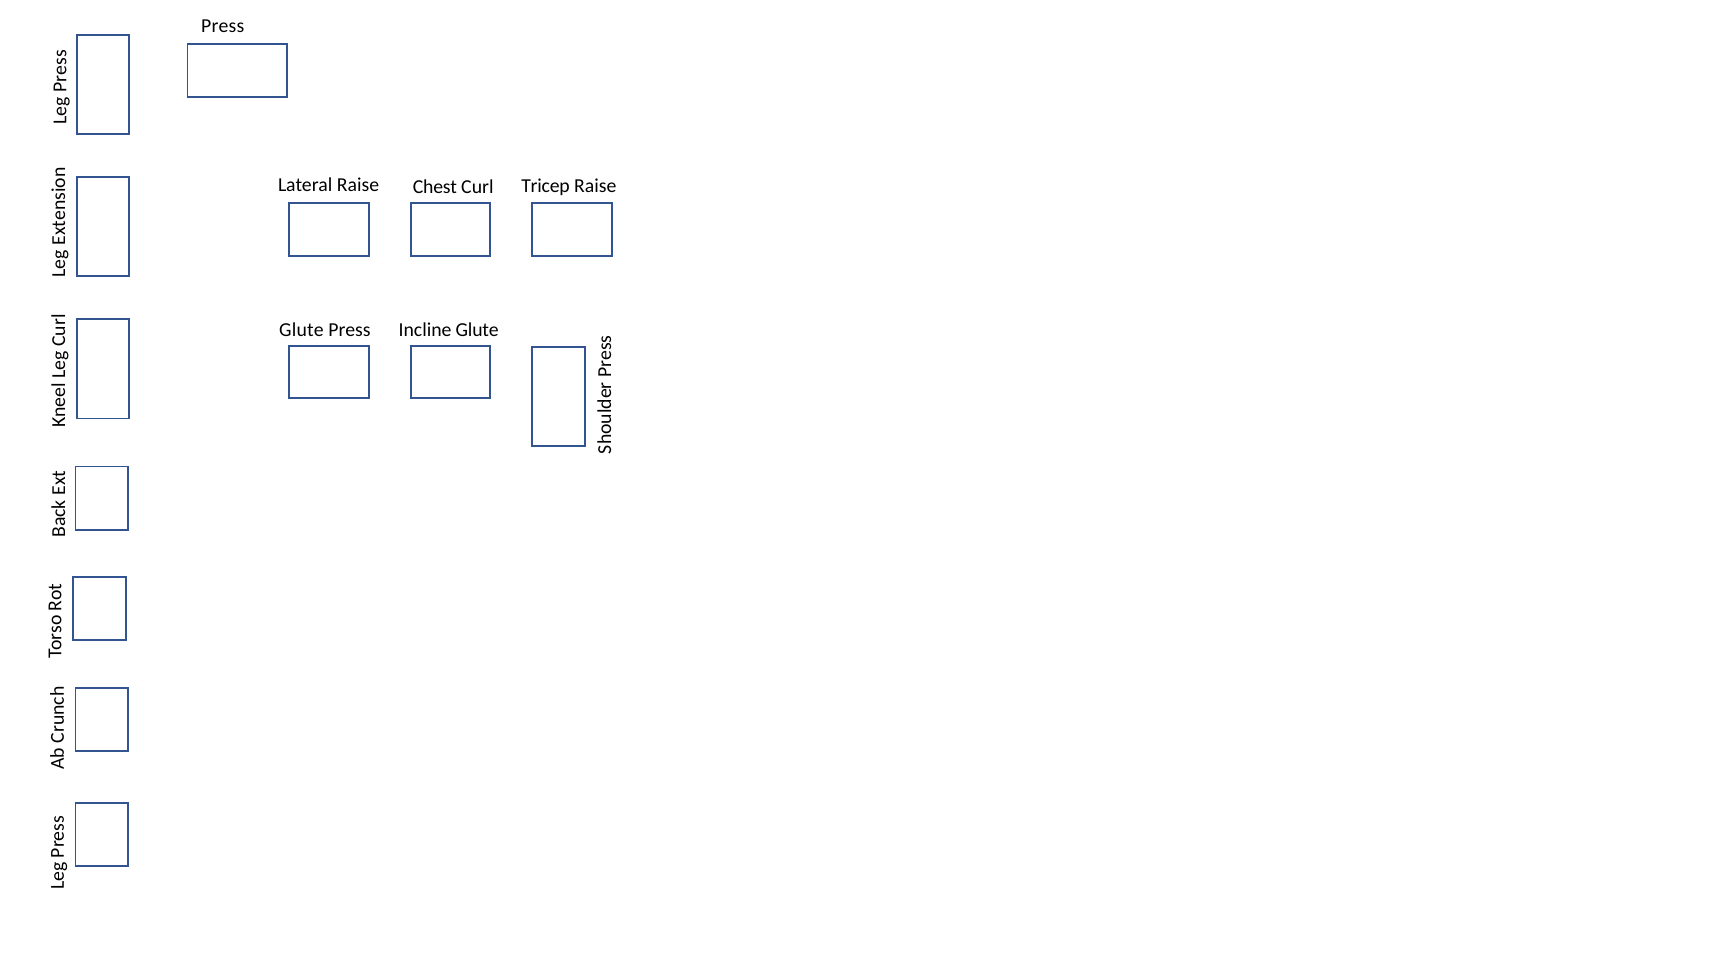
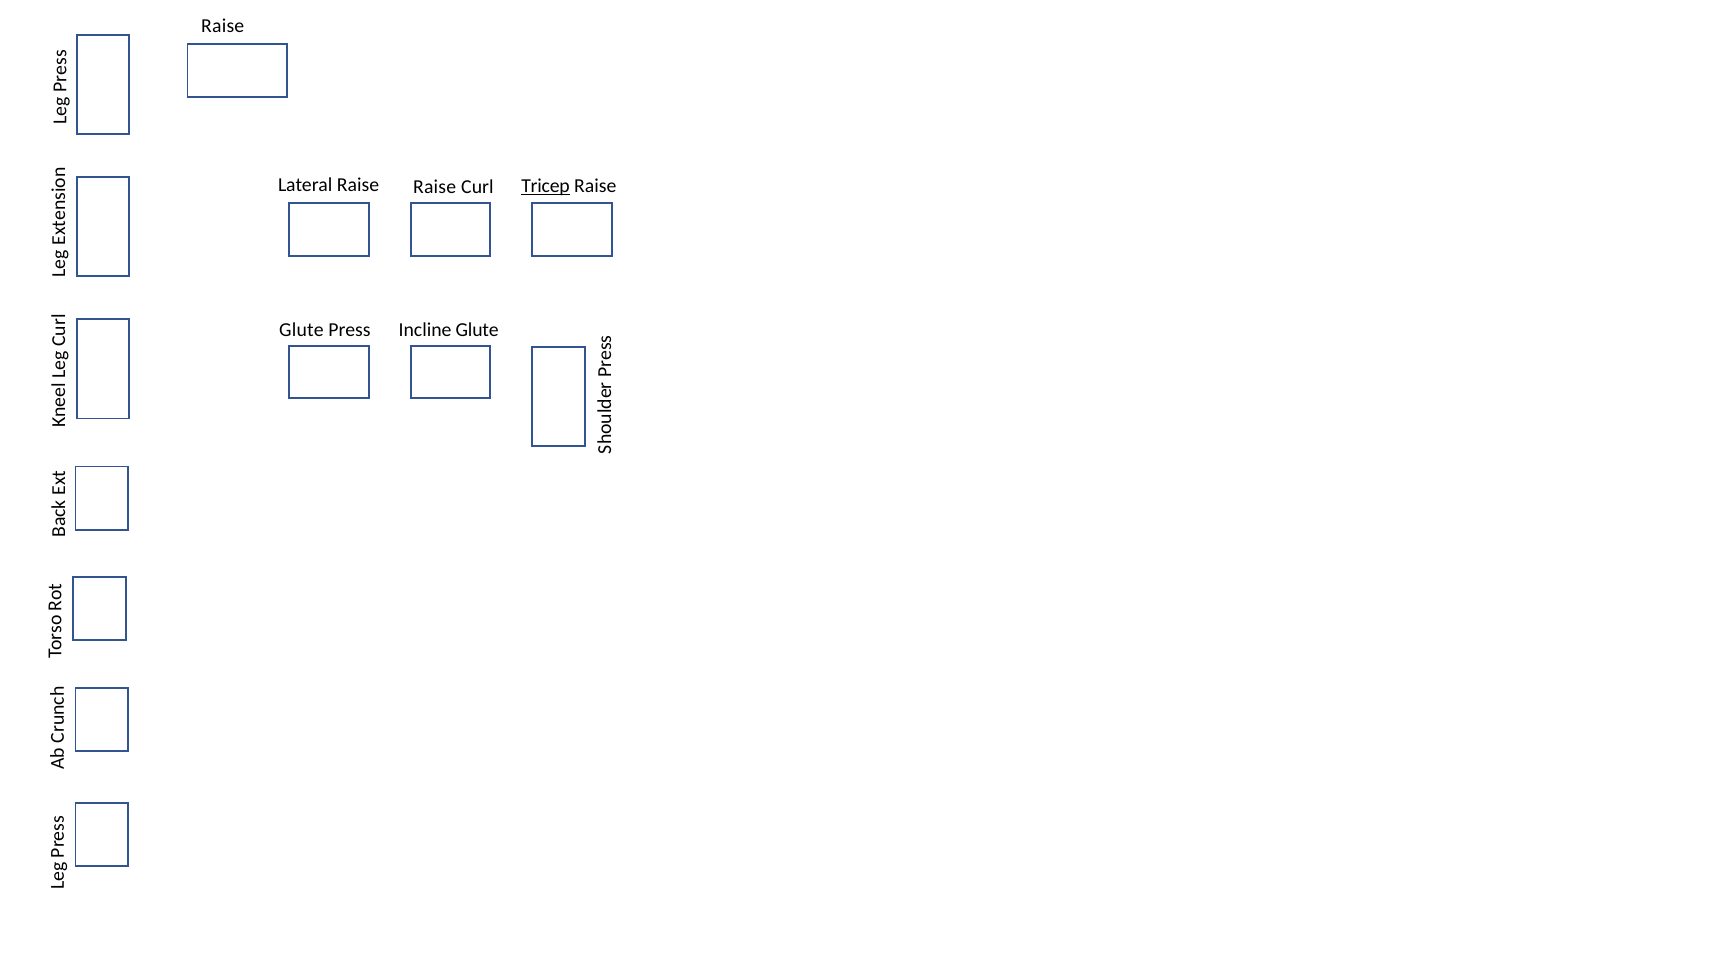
Press: Press -> Raise (223, 26)
Raise Chest: Chest -> Raise (435, 188)
Tricep underline: none -> present (546, 186)
